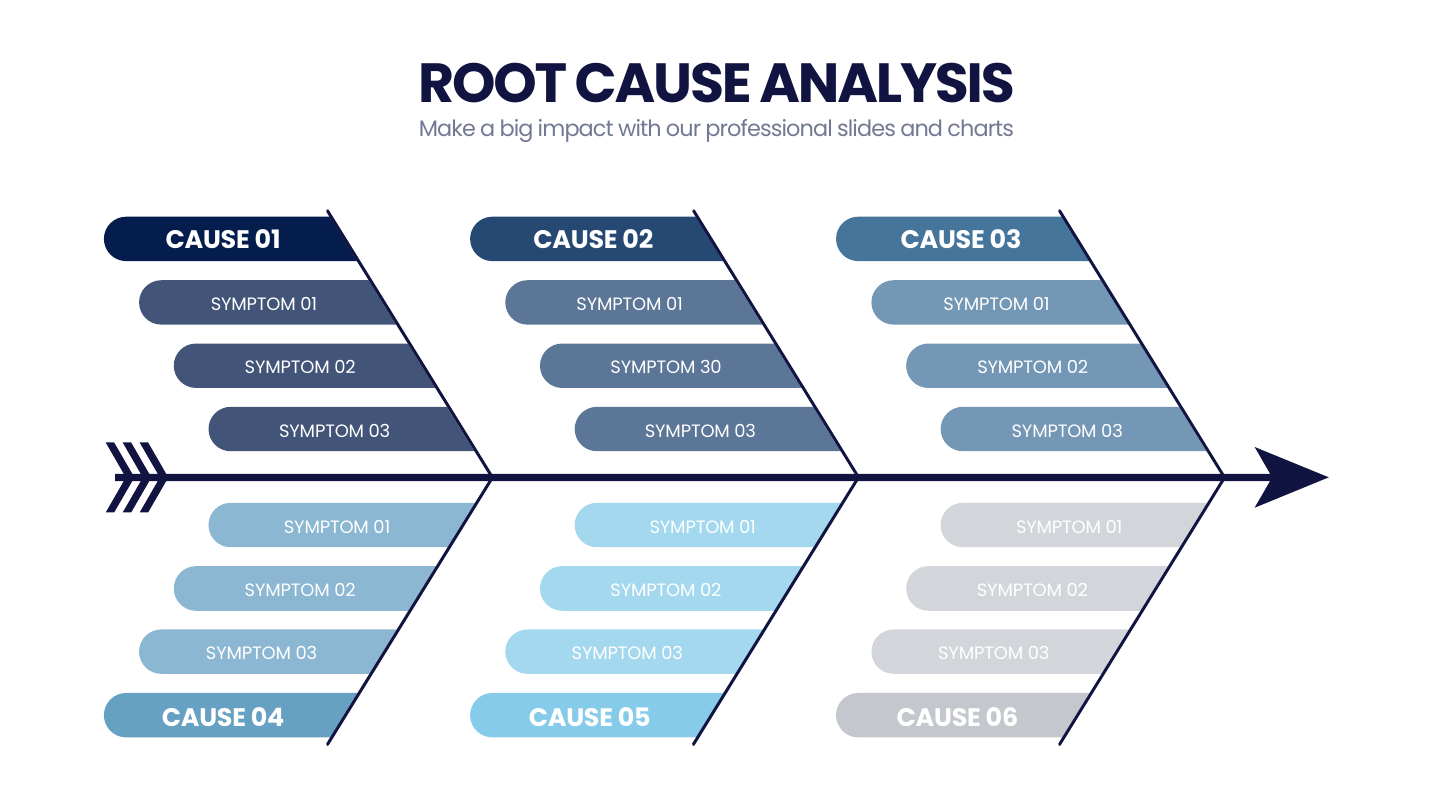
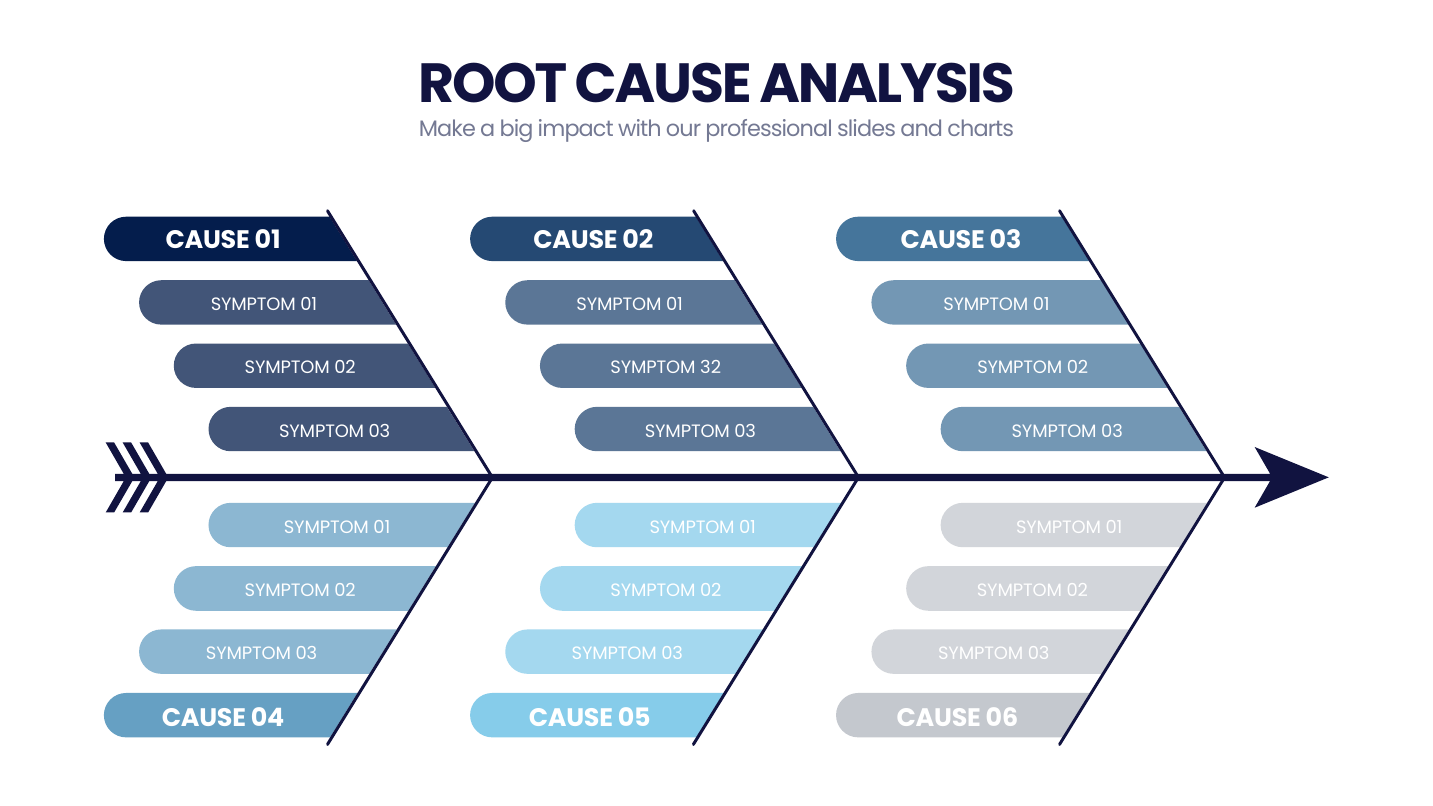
30: 30 -> 32 (711, 368)
